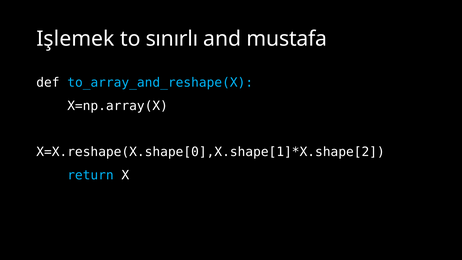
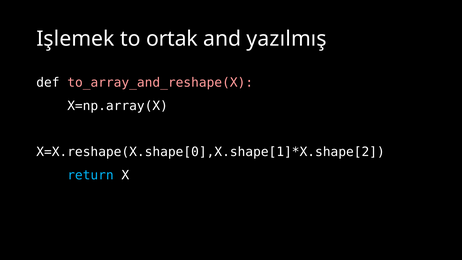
sınırlı: sınırlı -> ortak (172, 39)
mustafa: mustafa -> yazılmış (287, 39)
to_array_and_reshape(X colour: light blue -> pink (160, 83)
